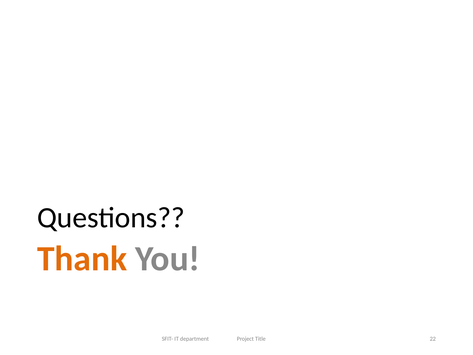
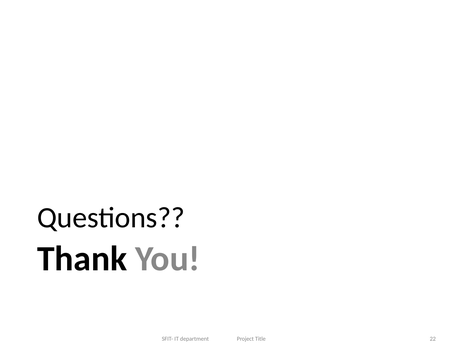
Thank colour: orange -> black (82, 259)
